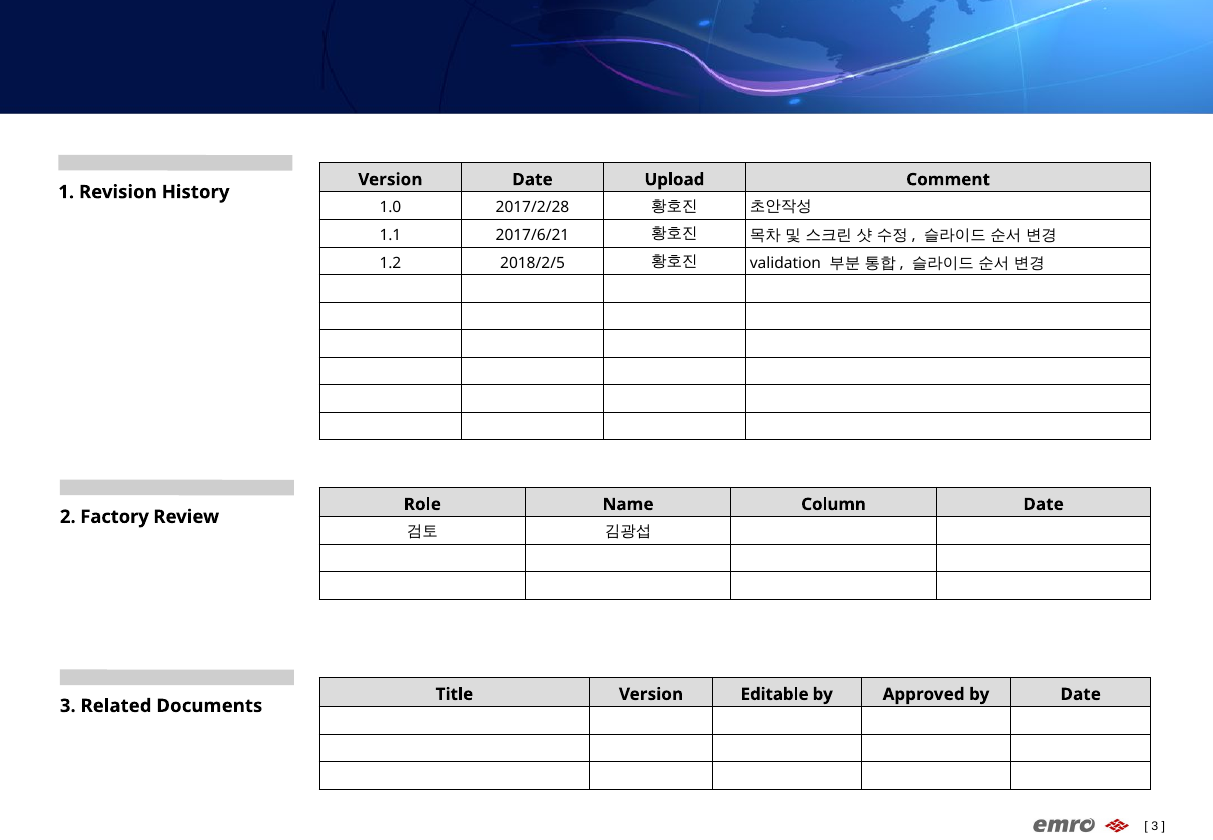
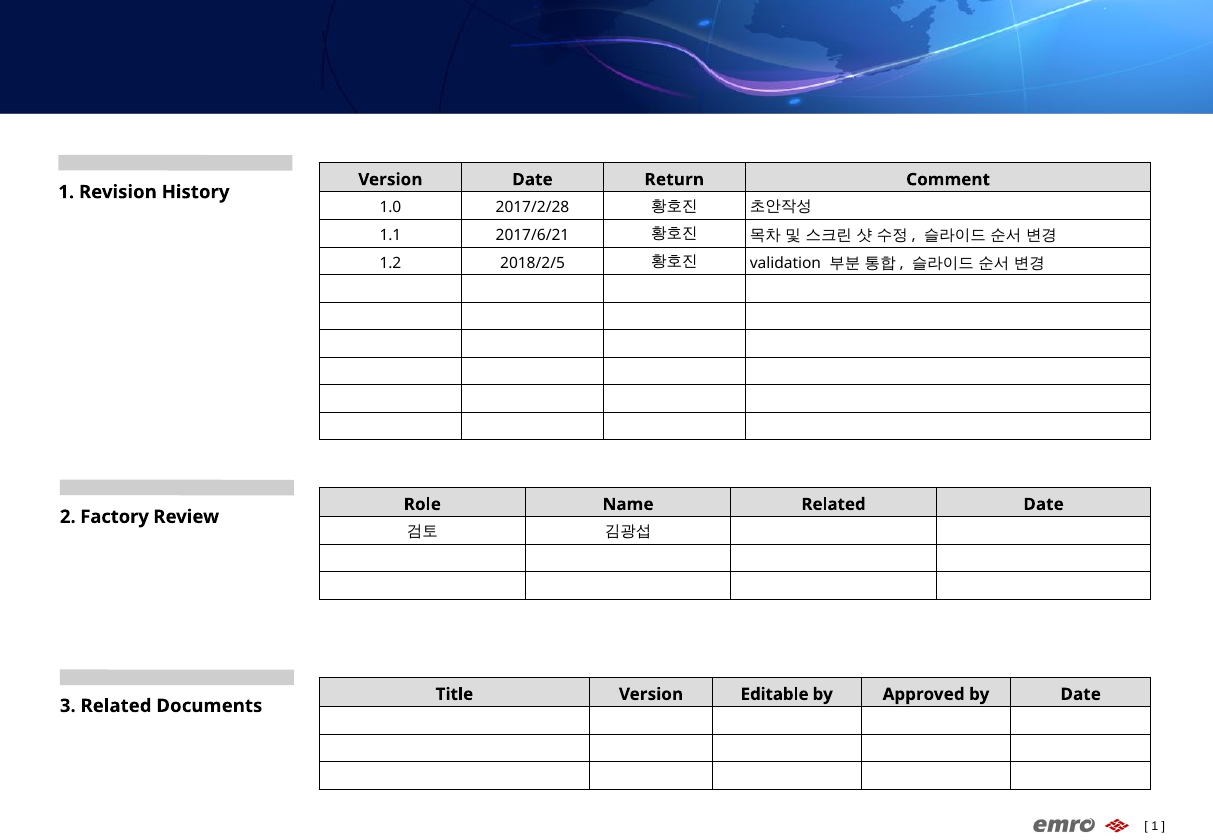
Upload: Upload -> Return (674, 180)
Name Column: Column -> Related (834, 504)
3: 3 -> 1 (1155, 826)
